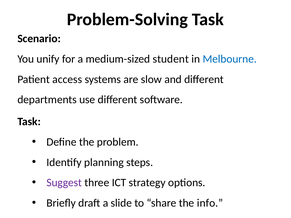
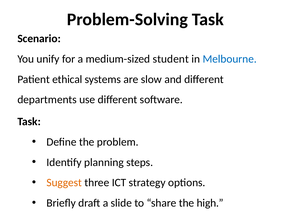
access: access -> ethical (67, 79)
Suggest colour: purple -> orange (64, 183)
info: info -> high (210, 203)
